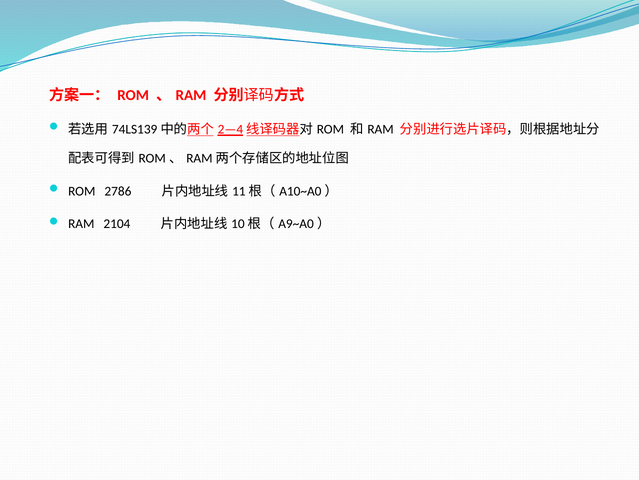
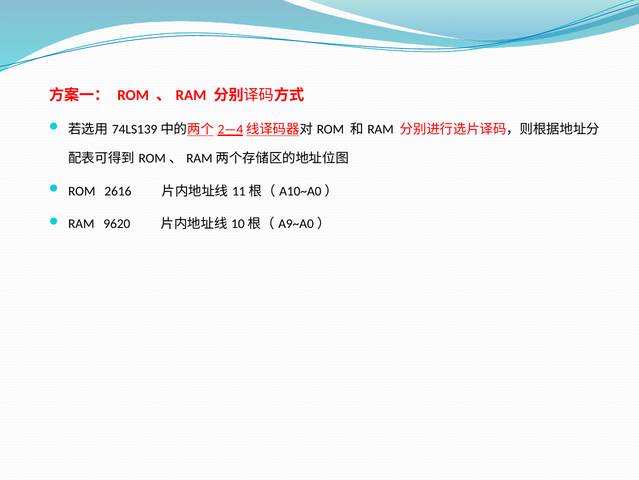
2786: 2786 -> 2616 (118, 191)
2104: 2104 -> 9620 (117, 224)
